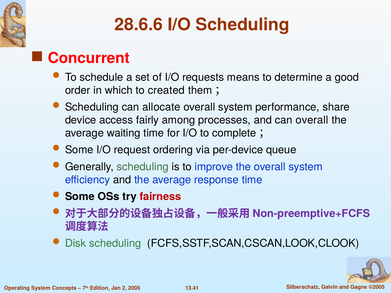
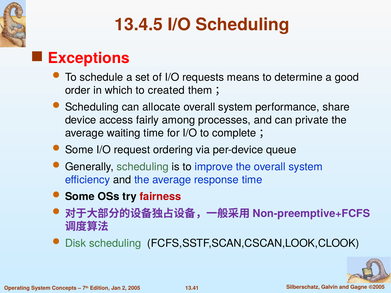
28.6.6: 28.6.6 -> 13.4.5 (139, 25)
Concurrent: Concurrent -> Exceptions (89, 58)
can overall: overall -> private (312, 120)
